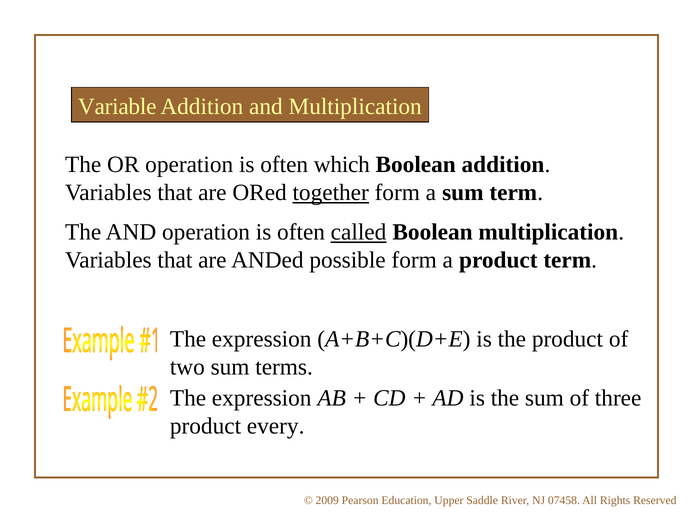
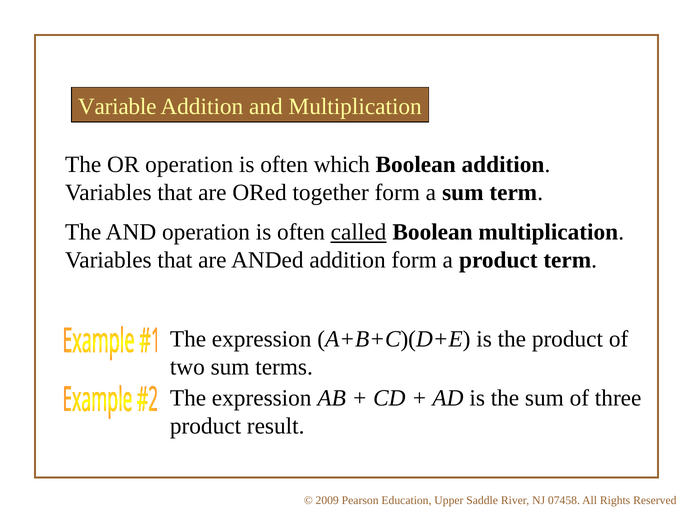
together underline: present -> none (331, 193)
ANDed possible: possible -> addition (348, 260)
every: every -> result (276, 426)
